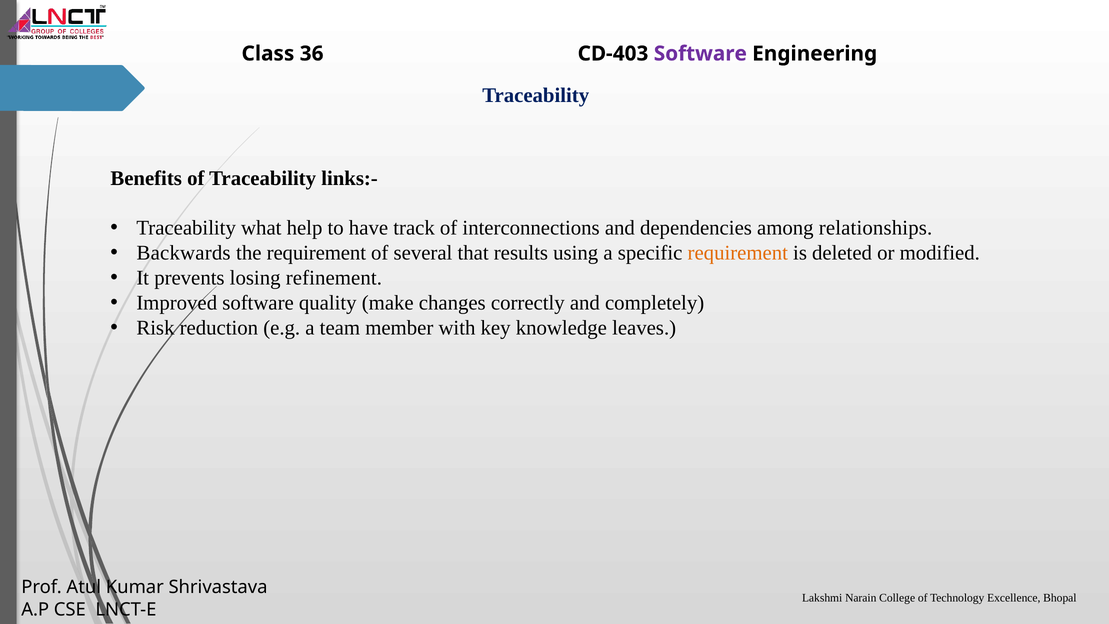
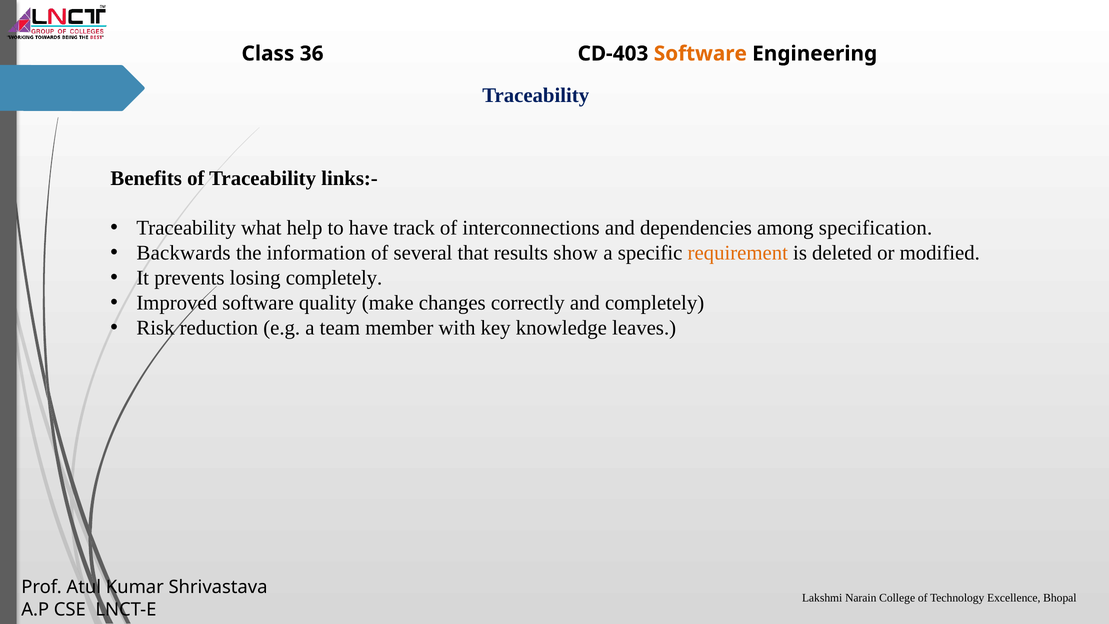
Software colour: purple -> orange (700, 54)
relationships: relationships -> specification (876, 228)
the requirement: requirement -> information (316, 253)
using: using -> show (576, 253)
losing refinement: refinement -> completely (334, 278)
